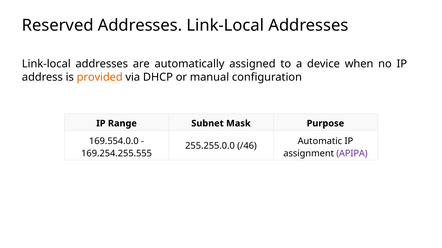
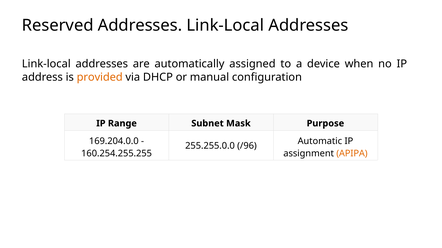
169.554.0.0: 169.554.0.0 -> 169.204.0.0 (114, 141)
/46: /46 -> /96 (247, 146)
169.254.255.555: 169.254.255.555 -> 160.254.255.255 (117, 154)
APIPA colour: purple -> orange (352, 154)
